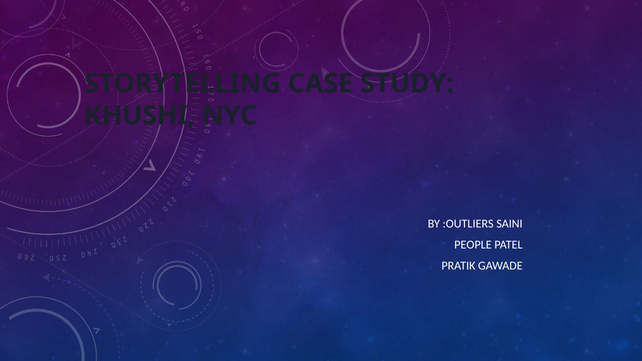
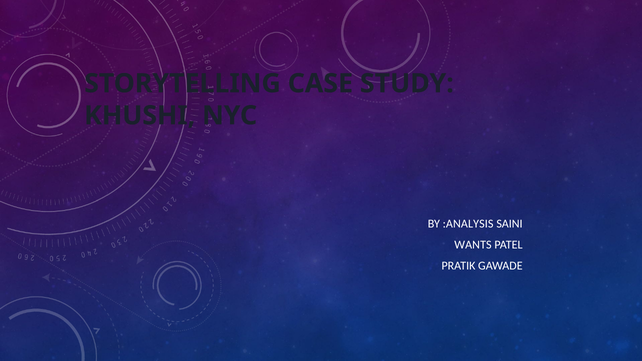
:OUTLIERS: :OUTLIERS -> :ANALYSIS (468, 224)
PEOPLE: PEOPLE -> WANTS (473, 245)
